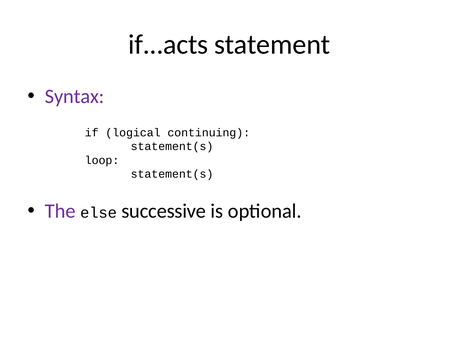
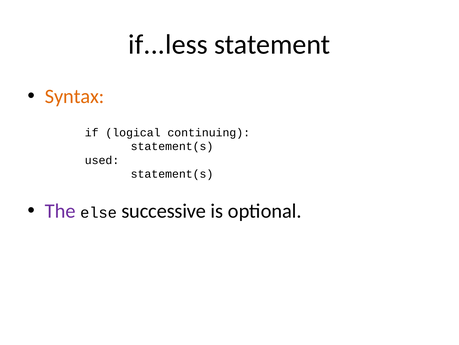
if...acts: if...acts -> if...less (168, 44)
Syntax colour: purple -> orange (74, 96)
loop: loop -> used (102, 160)
